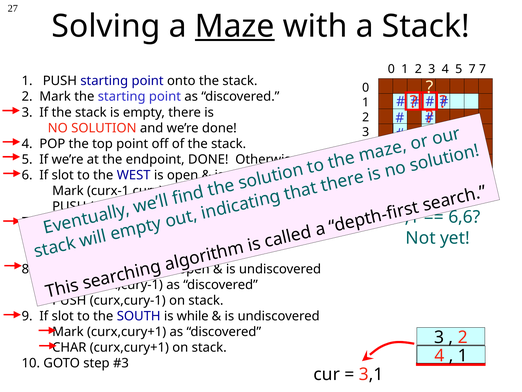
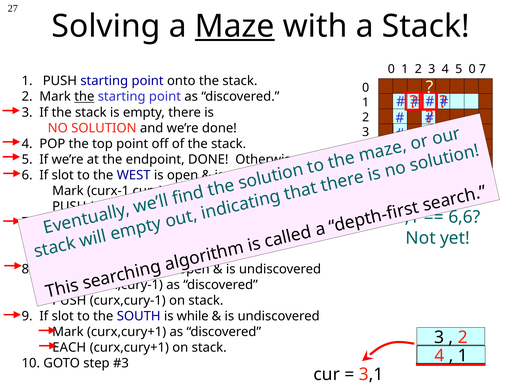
5 7: 7 -> 0 (472, 69)
the underline: none -> present (84, 97)
CHAR: CHAR -> EACH (69, 347)
